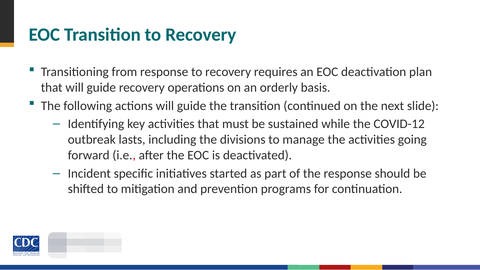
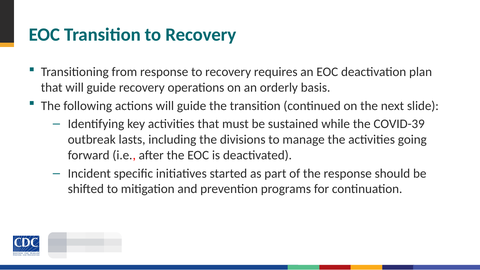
COVID-12: COVID-12 -> COVID-39 (399, 124)
